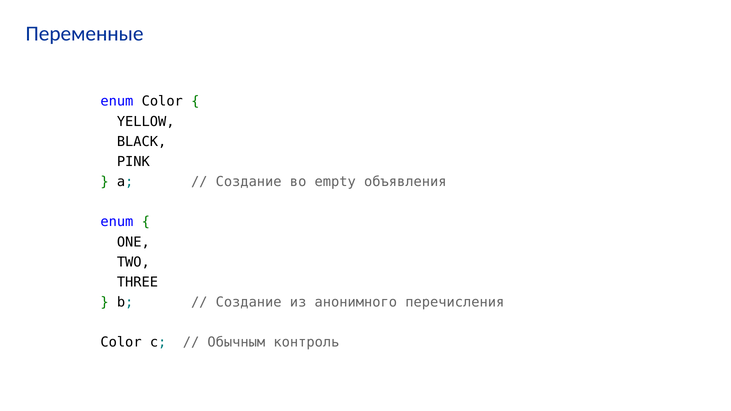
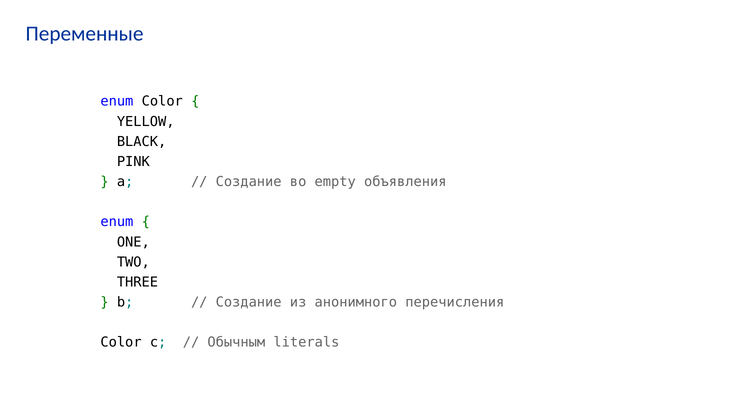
контроль: контроль -> literals (306, 343)
